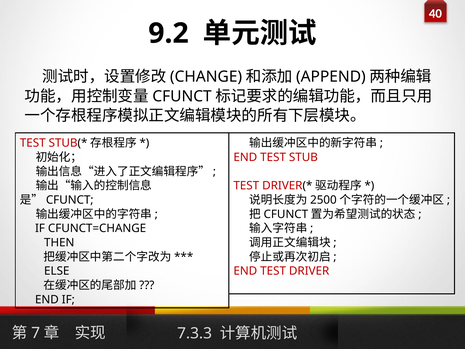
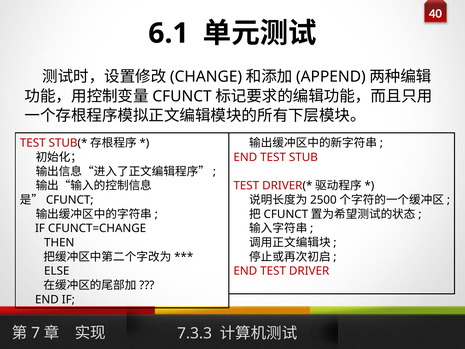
9.2: 9.2 -> 6.1 (168, 33)
